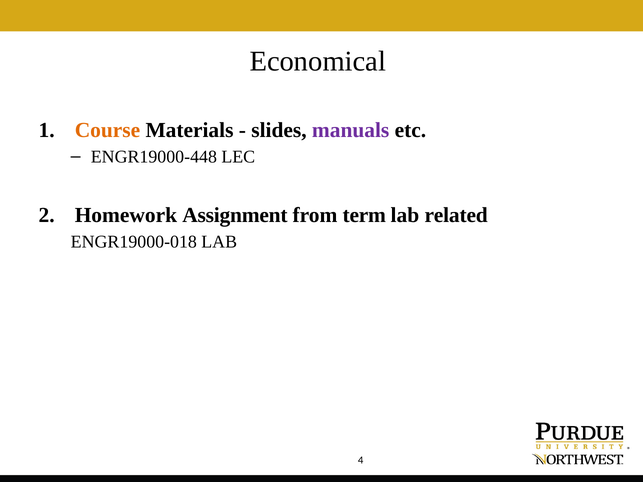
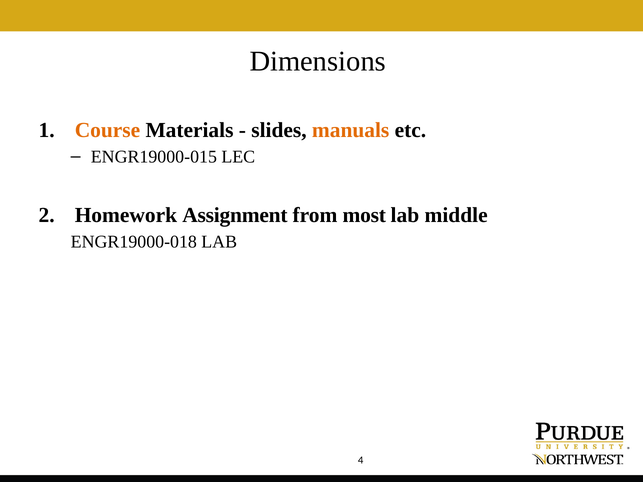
Economical: Economical -> Dimensions (318, 61)
manuals colour: purple -> orange (351, 130)
ENGR19000-448: ENGR19000-448 -> ENGR19000-015 (154, 157)
term: term -> most (364, 215)
related: related -> middle (456, 215)
